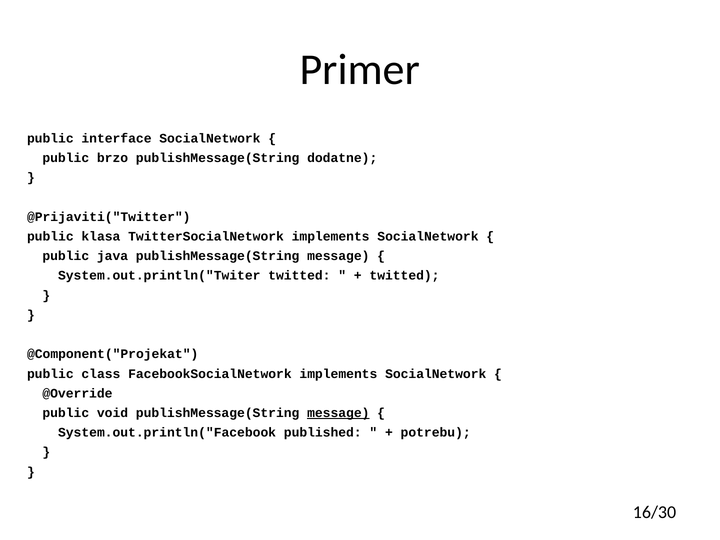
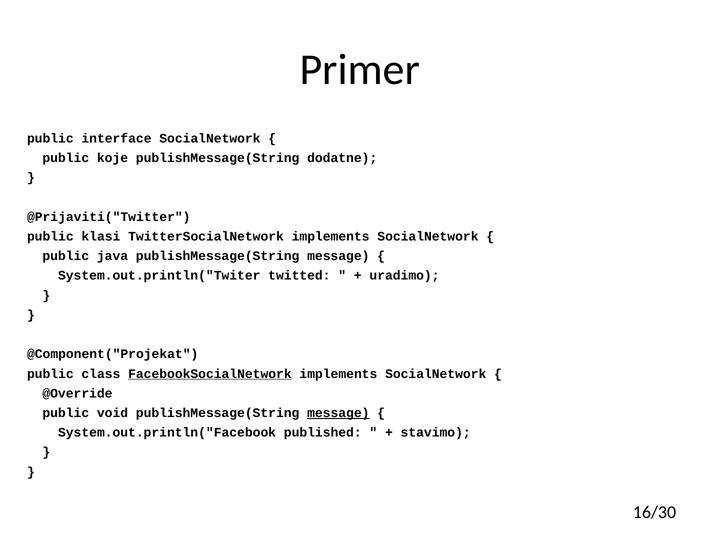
brzo: brzo -> koje (113, 158)
klasa: klasa -> klasi (101, 236)
twitted: twitted -> uradimo (405, 276)
FacebookSocialNetwork underline: none -> present (210, 374)
potrebu: potrebu -> stavimo (436, 433)
